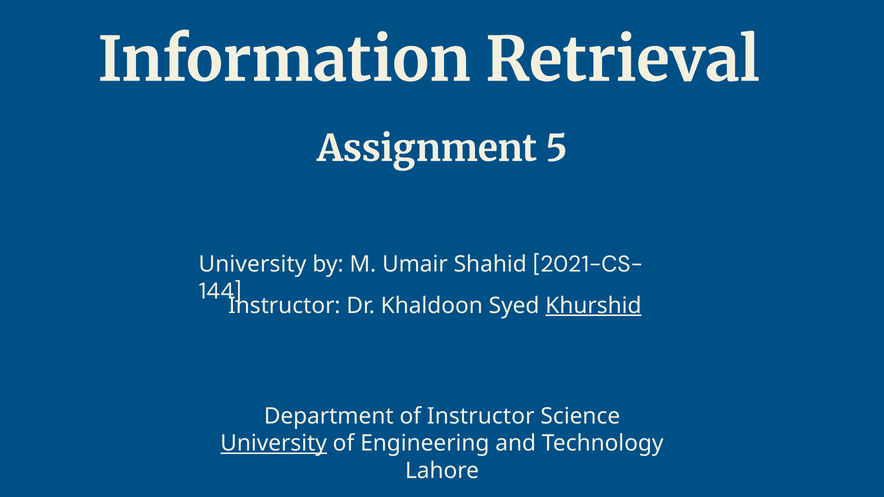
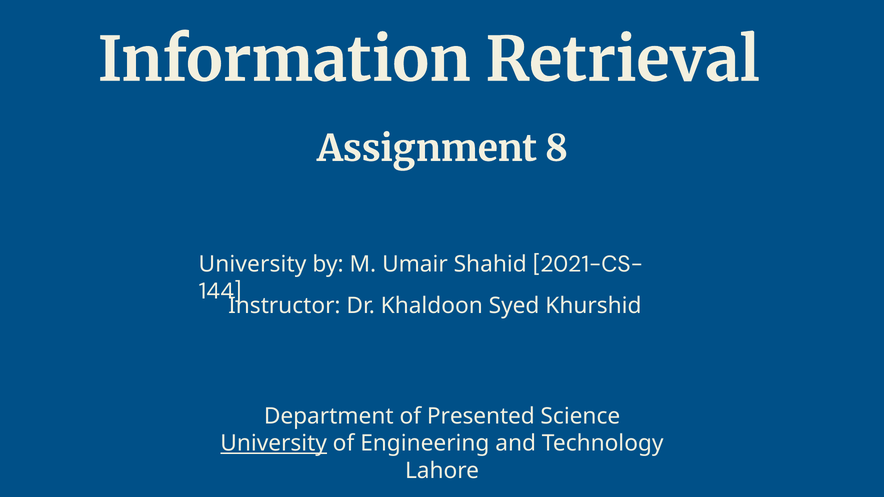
5: 5 -> 8 (557, 149)
Khurshid underline: present -> none (593, 306)
of Instructor: Instructor -> Presented (481, 416)
